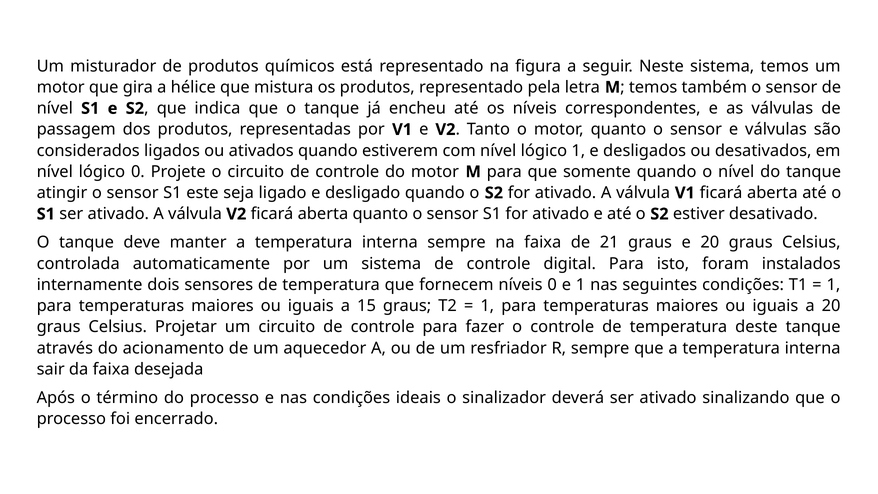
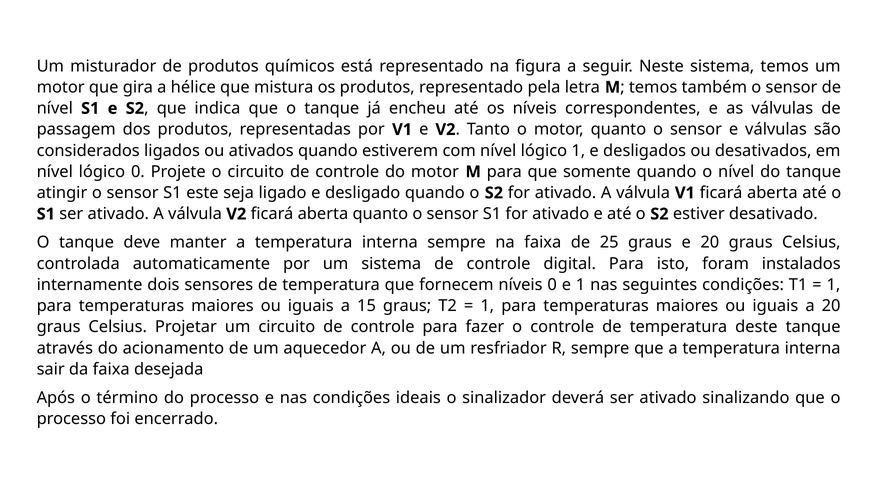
21: 21 -> 25 (609, 242)
